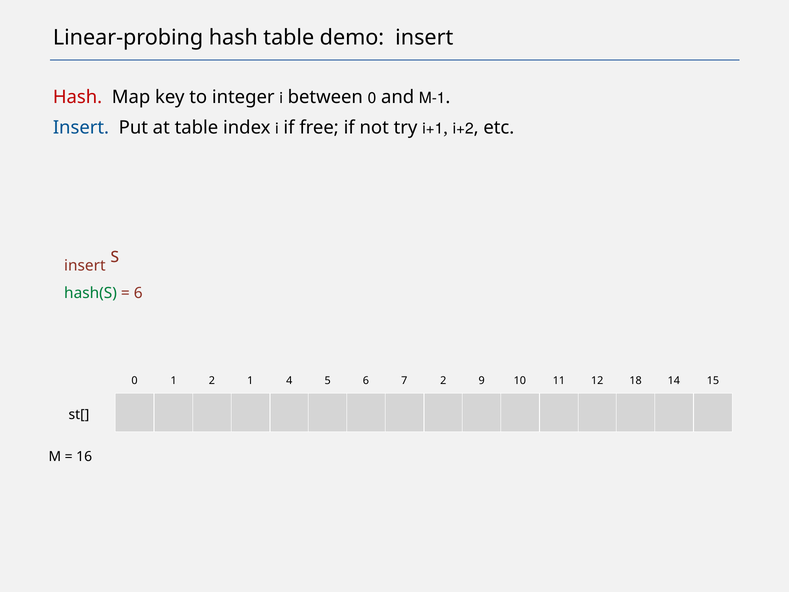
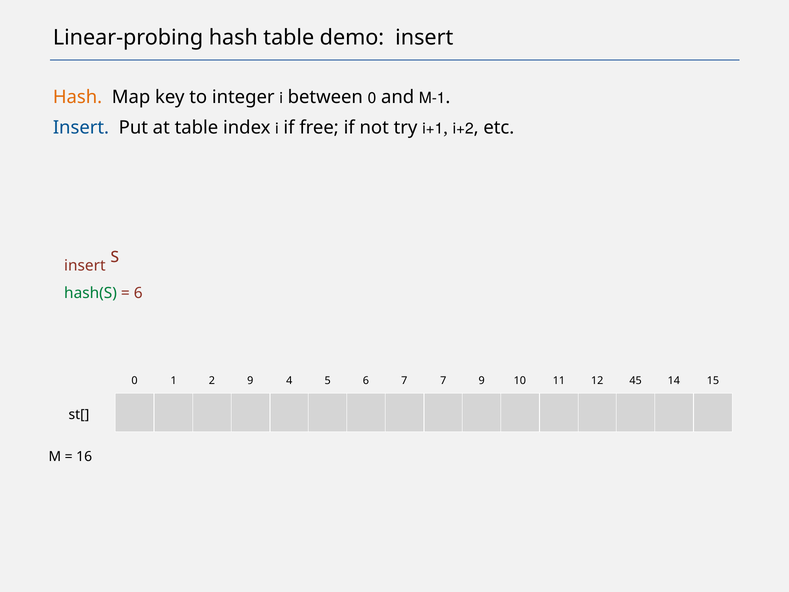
Hash colour: red -> orange (78, 97)
2 1: 1 -> 9 (250, 381)
7 2: 2 -> 7 (443, 381)
18: 18 -> 45 (636, 381)
